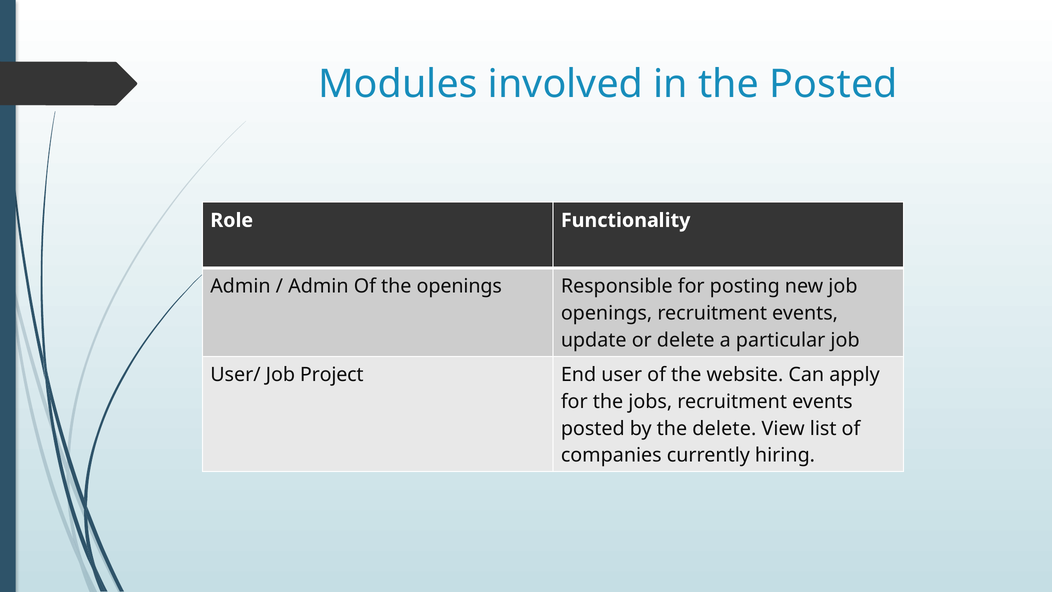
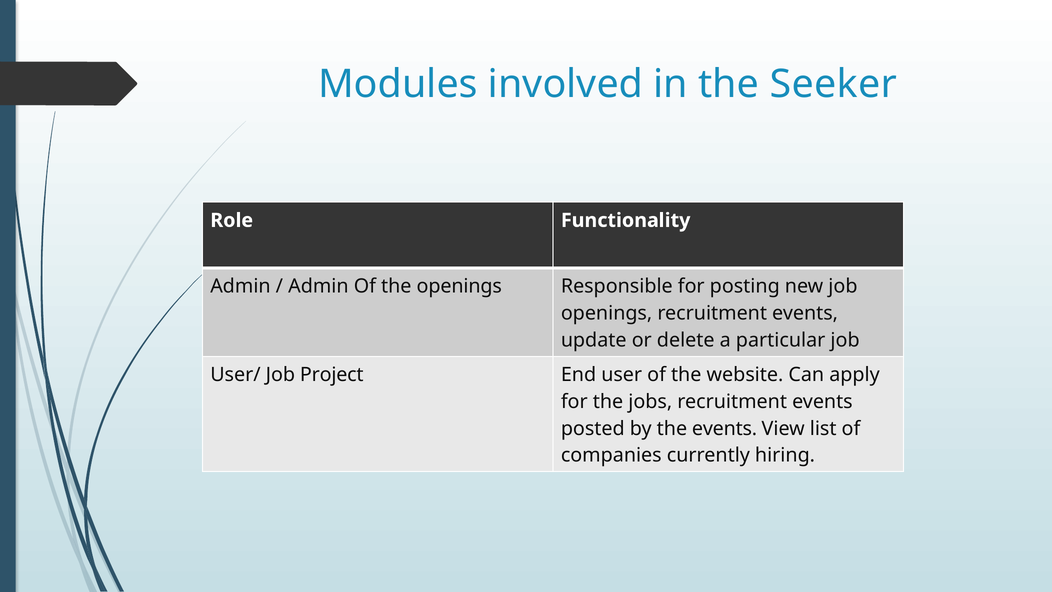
the Posted: Posted -> Seeker (833, 84)
the delete: delete -> events (725, 428)
